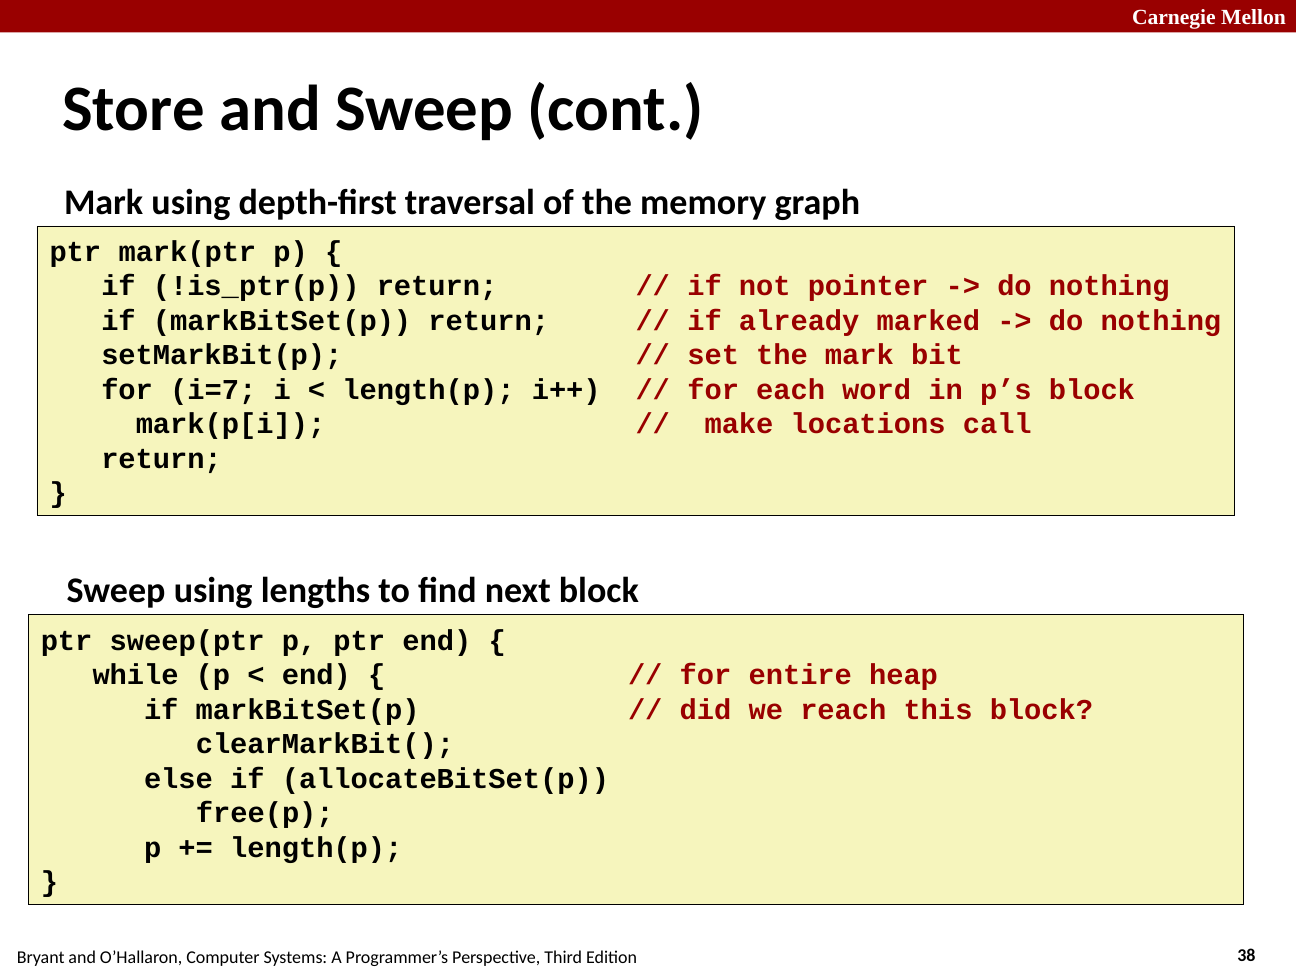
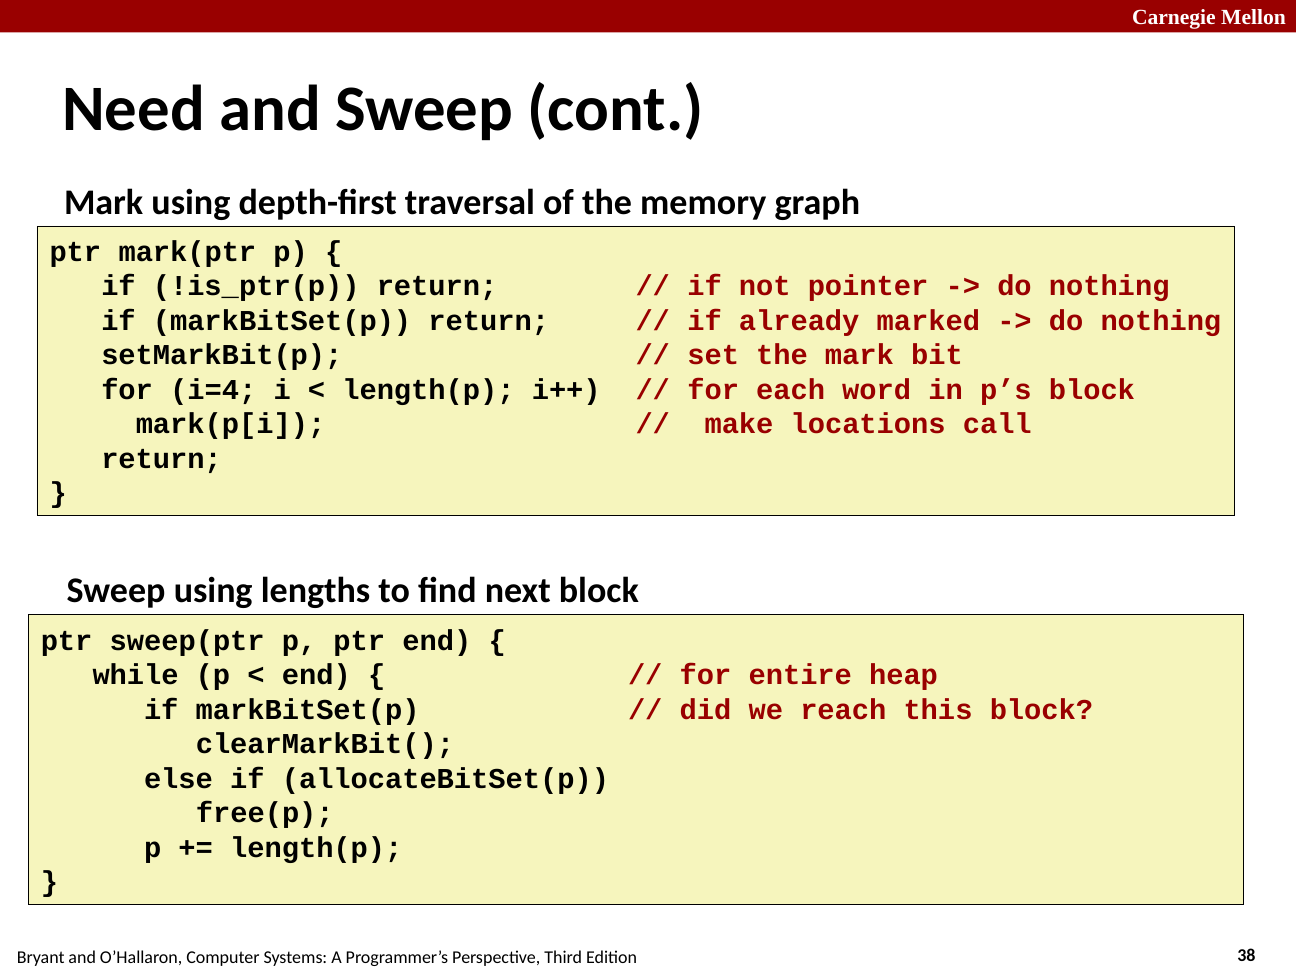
Store: Store -> Need (134, 109)
i=7: i=7 -> i=4 (213, 390)
